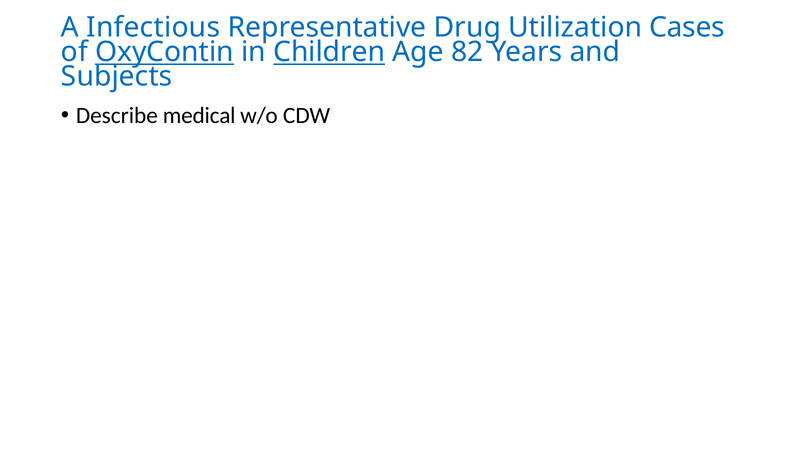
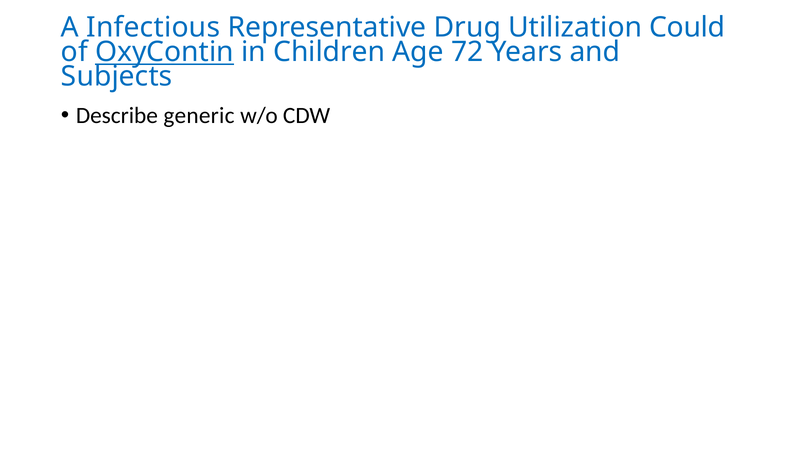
Cases: Cases -> Could (687, 28)
Children underline: present -> none (329, 52)
82: 82 -> 72 (467, 52)
medical: medical -> generic (199, 116)
